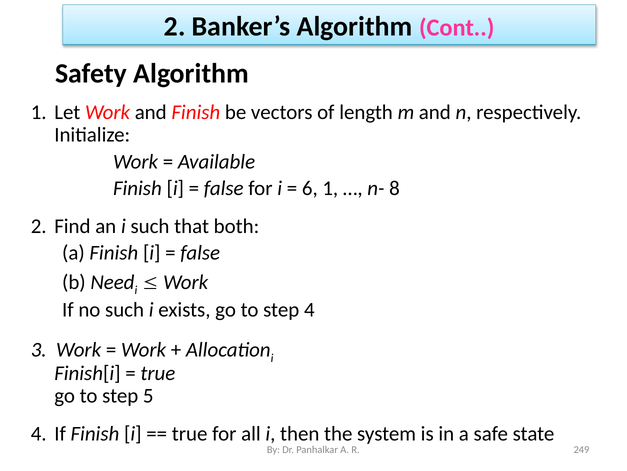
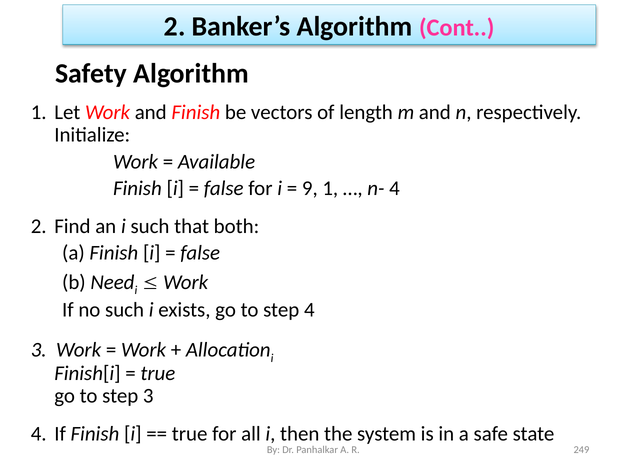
6: 6 -> 9 (310, 188)
n- 8: 8 -> 4 (394, 188)
step 5: 5 -> 3 (148, 395)
